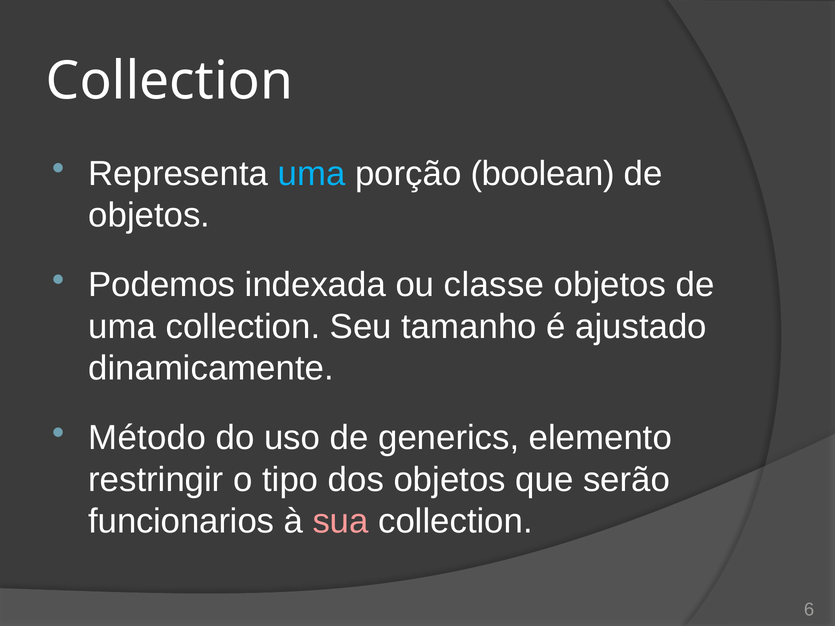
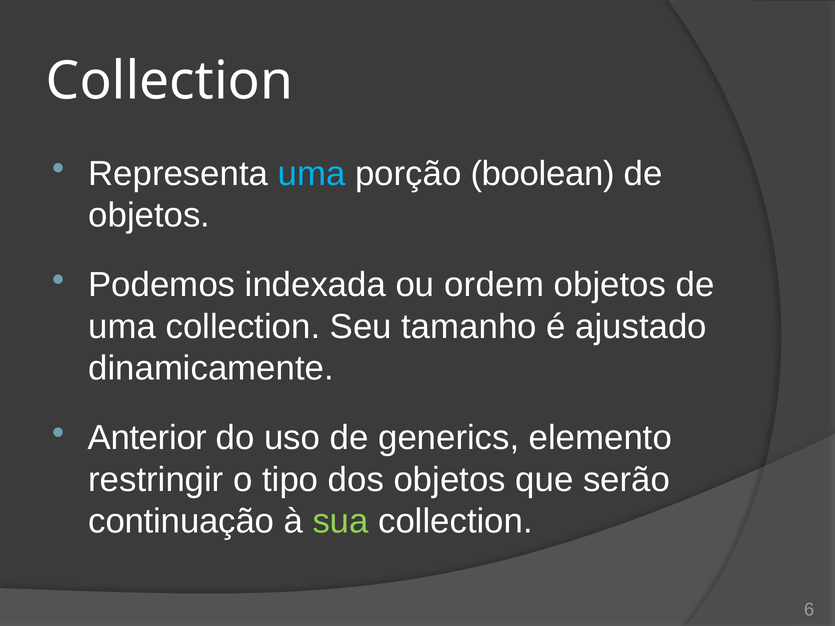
classe: classe -> ordem (494, 285)
Método: Método -> Anterior (147, 438)
funcionarios: funcionarios -> continuação (181, 522)
sua colour: pink -> light green (341, 522)
